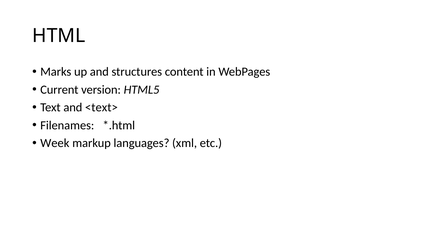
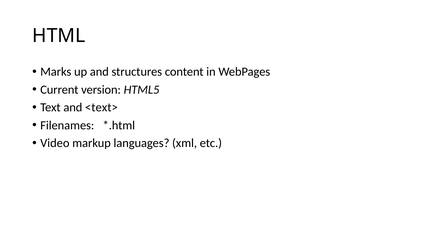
Week: Week -> Video (55, 143)
